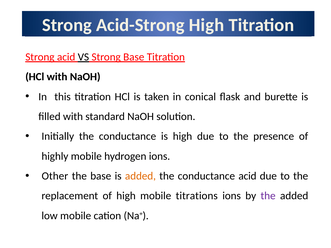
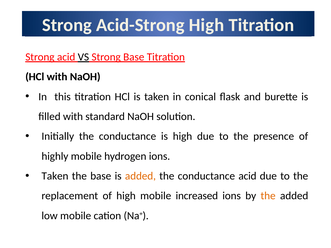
Other: Other -> Taken (55, 176)
titrations: titrations -> increased (197, 196)
the colour: purple -> orange (268, 196)
